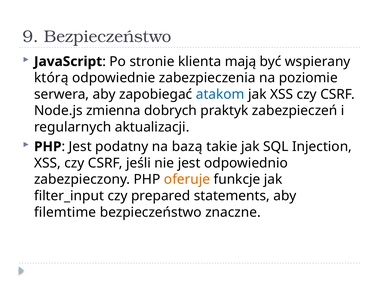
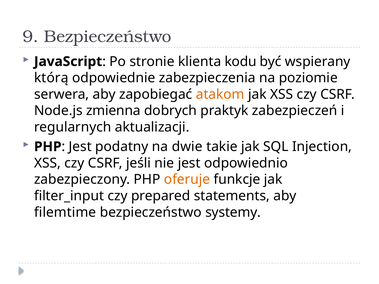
mają: mają -> kodu (241, 62)
atakom colour: blue -> orange (220, 94)
bazą: bazą -> dwie (187, 147)
znaczne: znaczne -> systemy (233, 212)
